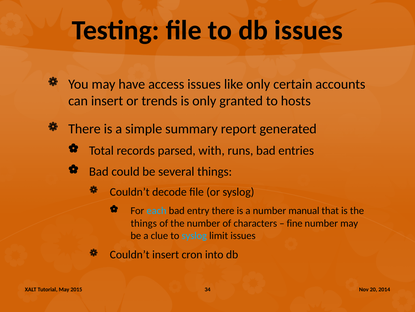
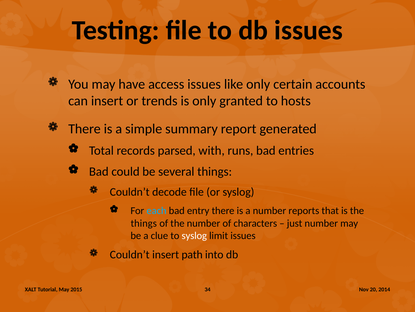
manual: manual -> reports (304, 210)
fine: fine -> just (295, 223)
syslog colour: light blue -> white (194, 235)
cron: cron -> path (192, 254)
